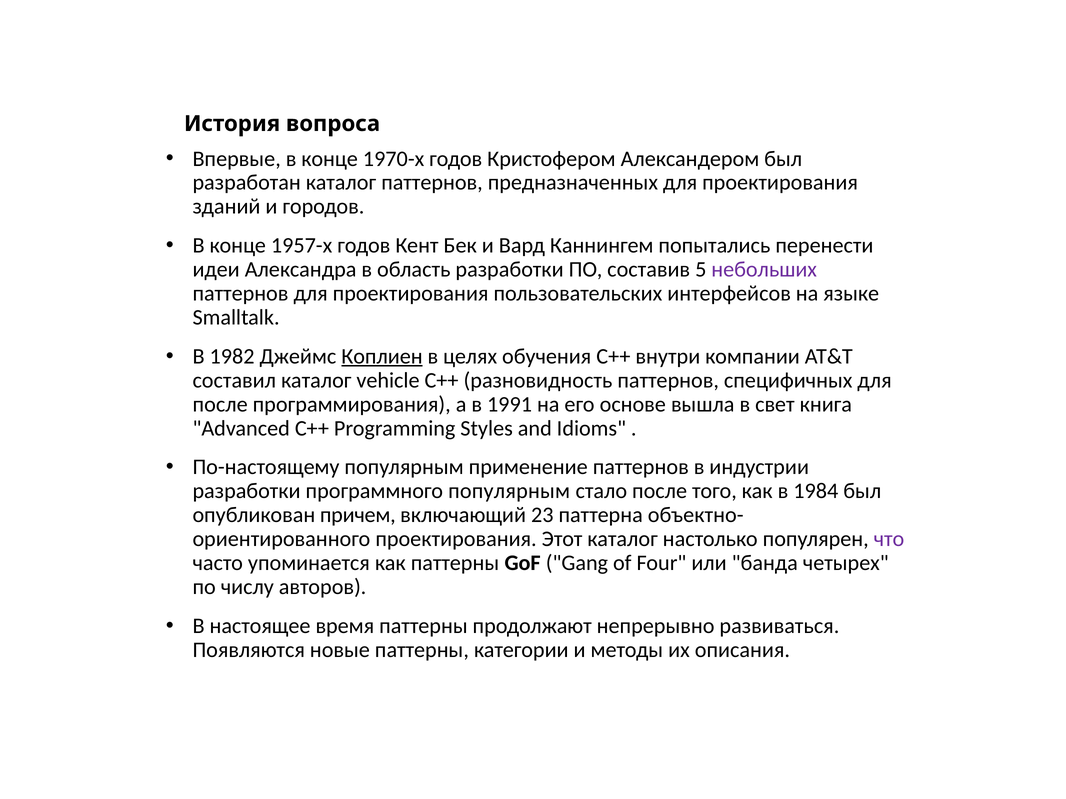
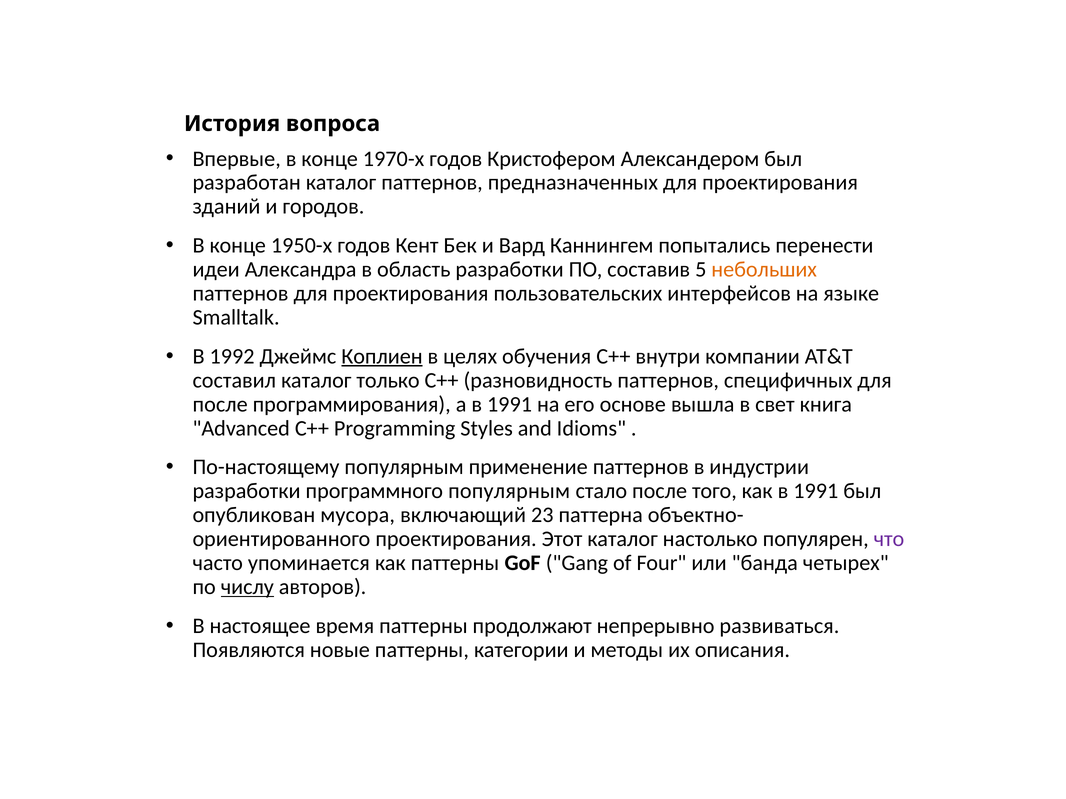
1957-х: 1957-х -> 1950-х (302, 246)
небольших colour: purple -> orange (764, 270)
1982: 1982 -> 1992 (232, 356)
vehicle: vehicle -> только (388, 380)
как в 1984: 1984 -> 1991 (816, 491)
причем: причем -> мусора (358, 515)
числу underline: none -> present (247, 587)
